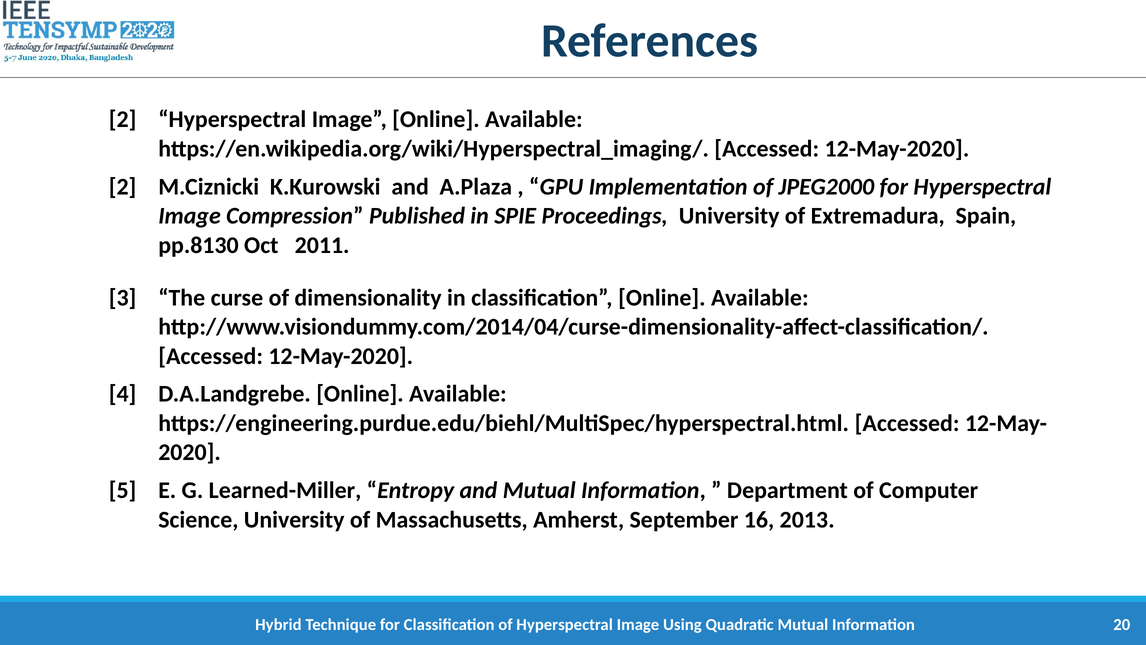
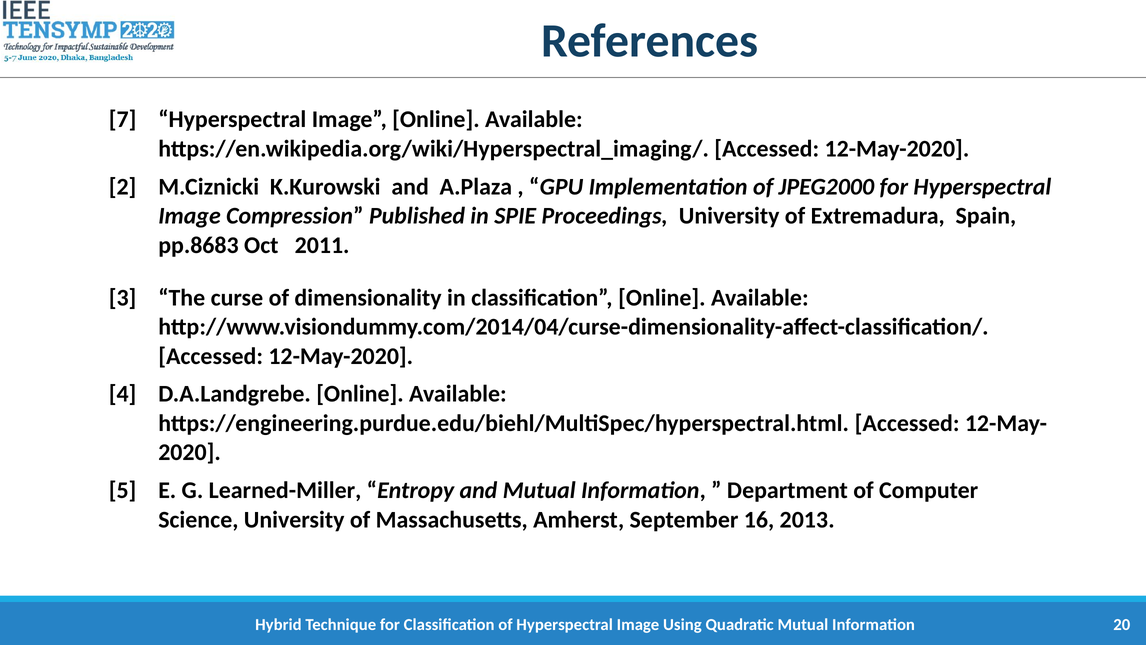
2: 2 -> 7 (123, 119)
pp.8130: pp.8130 -> pp.8683 (198, 245)
